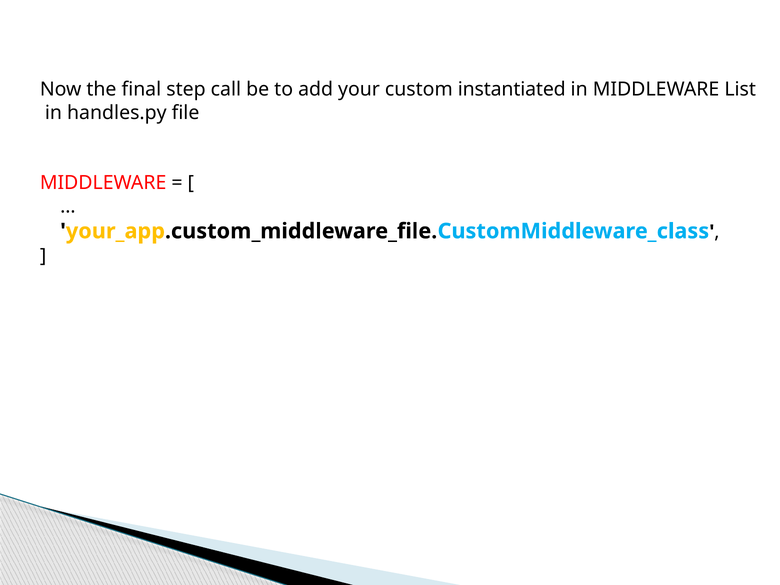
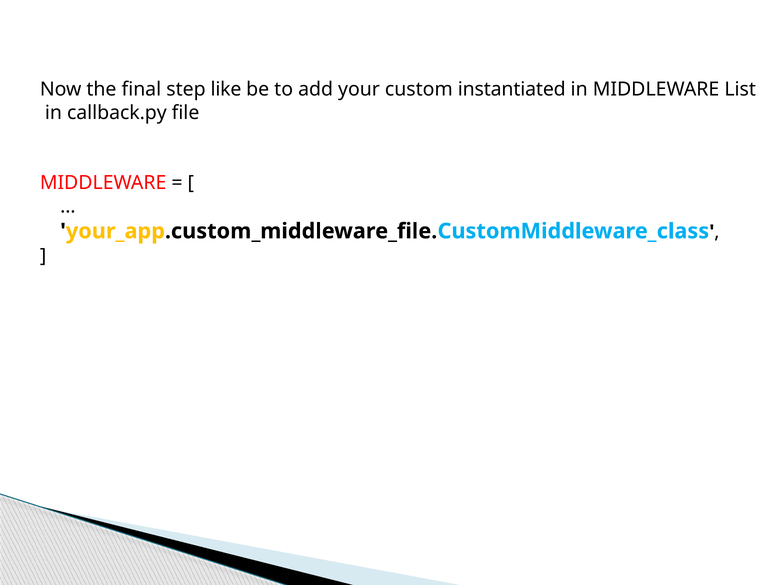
call: call -> like (226, 89)
handles.py: handles.py -> callback.py (117, 113)
